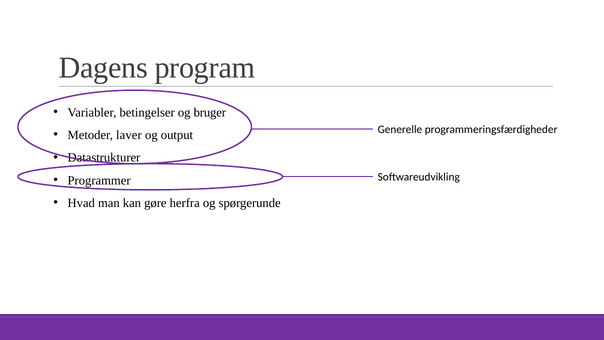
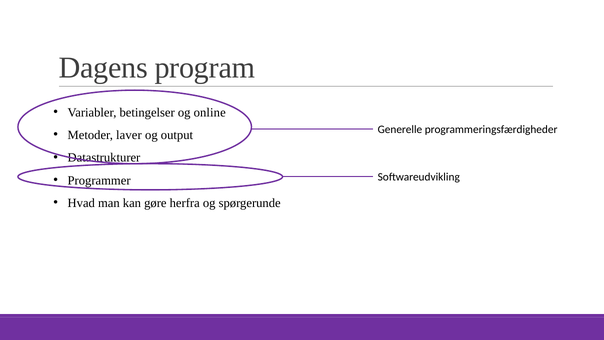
bruger: bruger -> online (210, 112)
